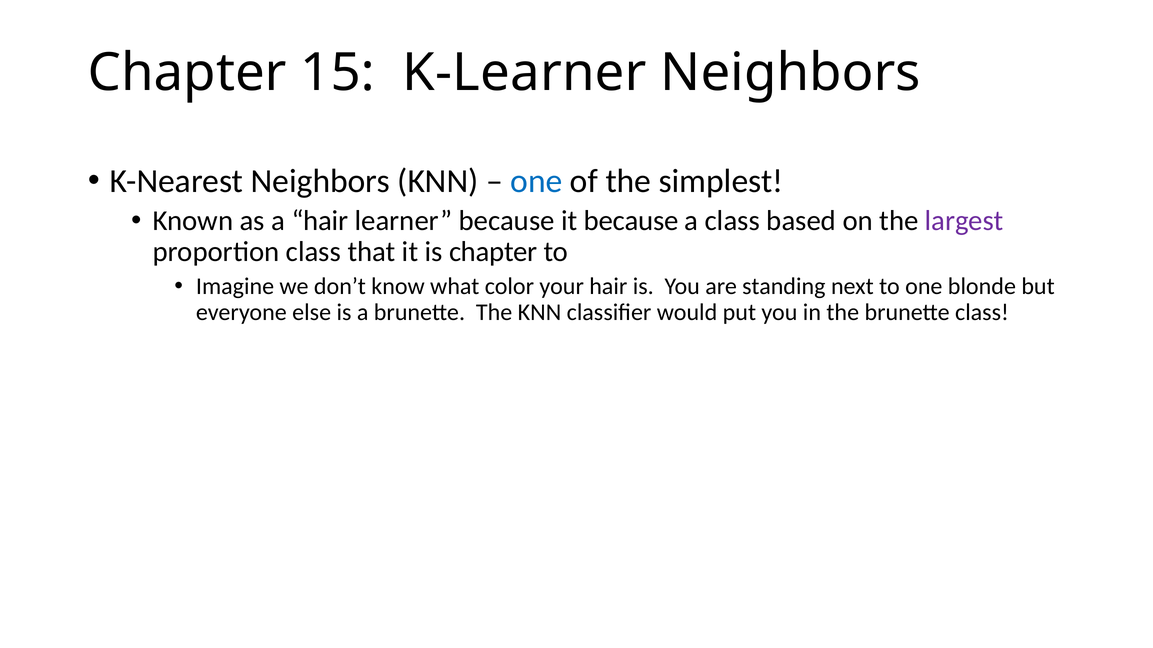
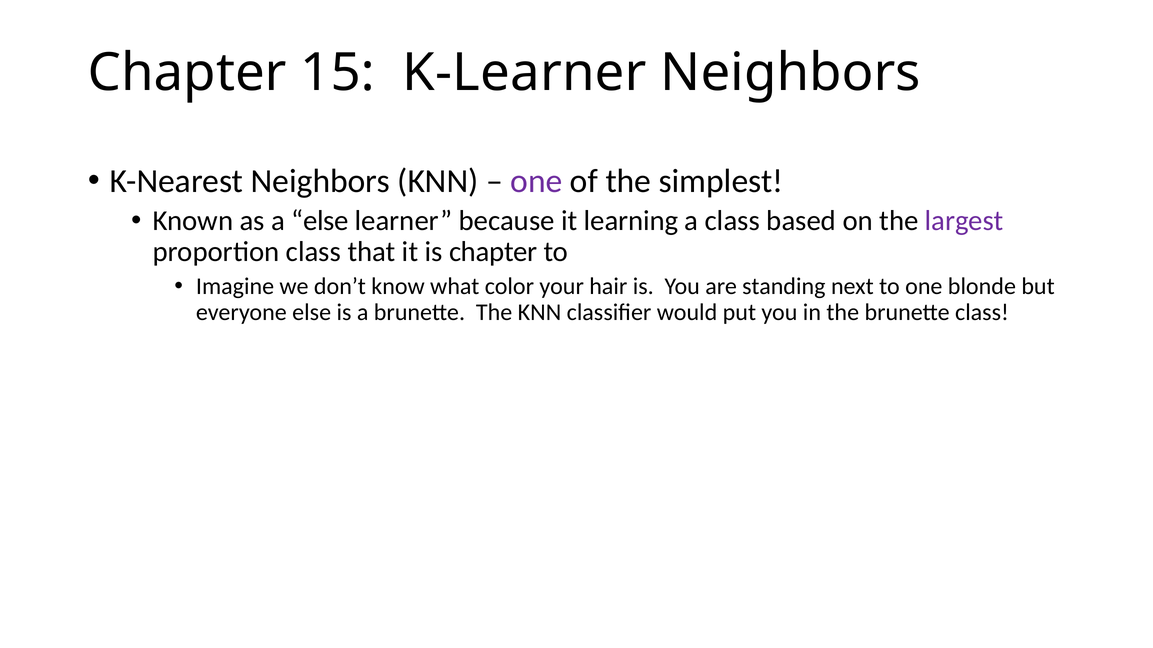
one colour: blue -> purple (536, 181)
a hair: hair -> else (320, 221)
it because: because -> learning (631, 221)
